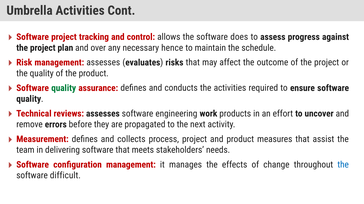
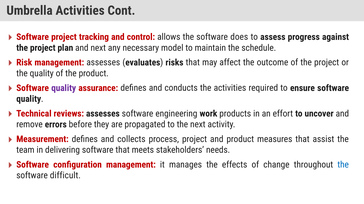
and over: over -> next (98, 48)
hence: hence -> model (172, 48)
quality colour: green -> purple (64, 88)
